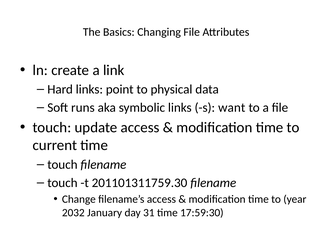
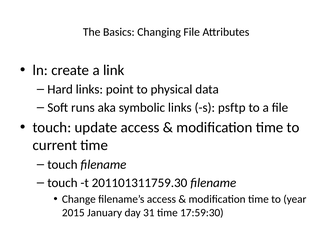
want: want -> psftp (232, 108)
2032: 2032 -> 2015 (73, 213)
